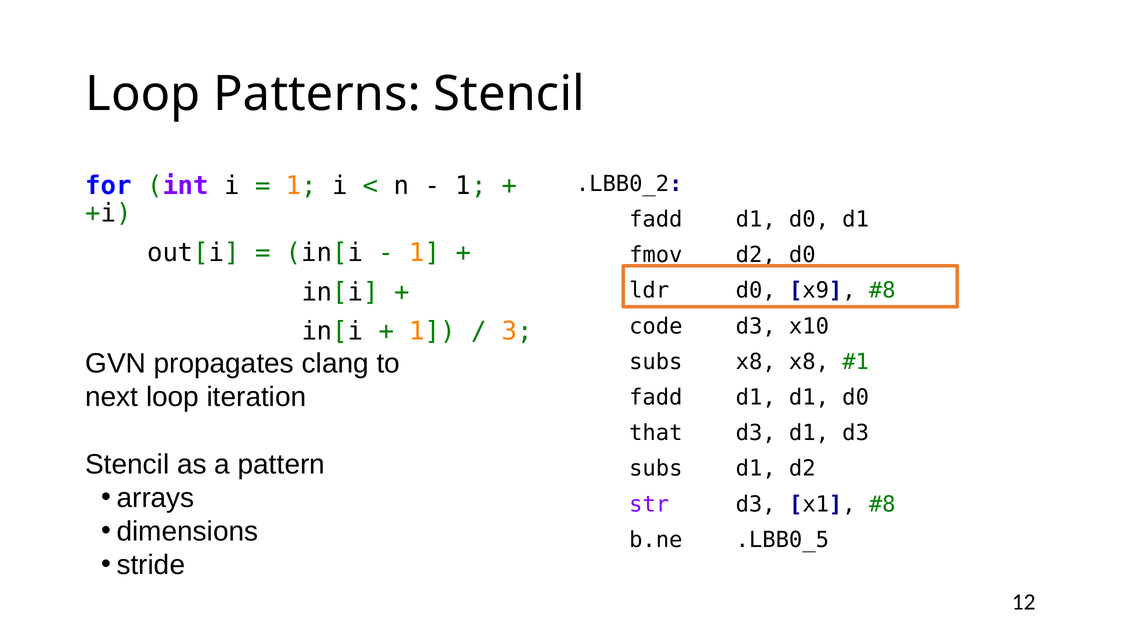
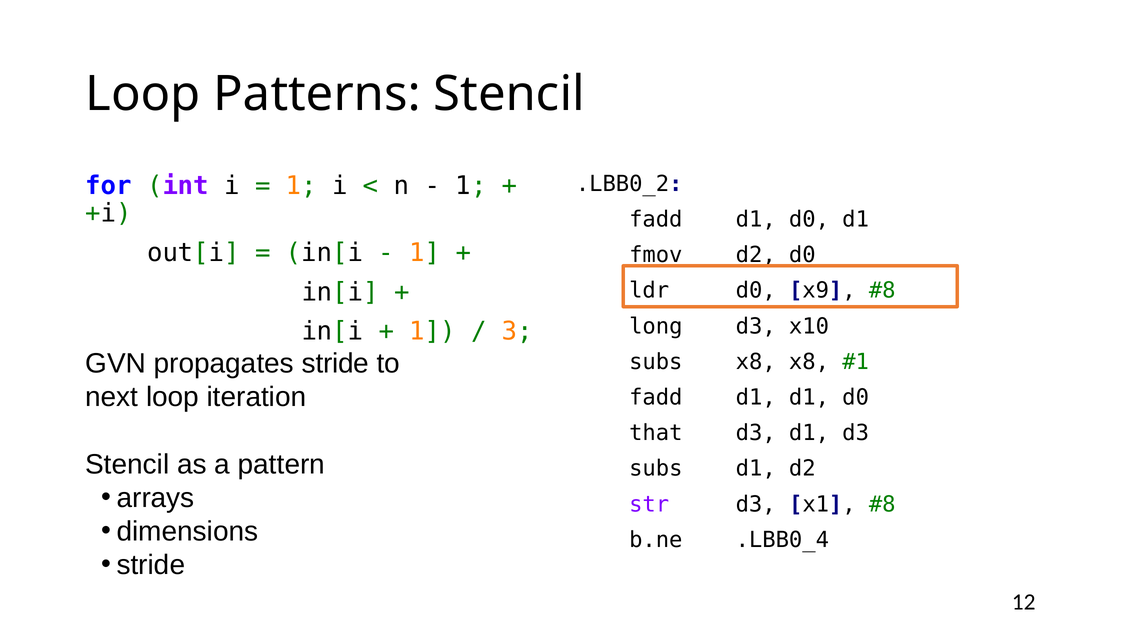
code: code -> long (656, 326)
propagates clang: clang -> stride (335, 364)
.LBB0_5: .LBB0_5 -> .LBB0_4 (782, 540)
